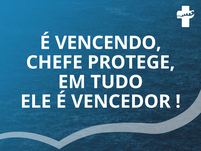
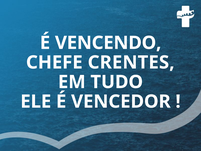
PROTEGE: PROTEGE -> CRENTES (131, 62)
